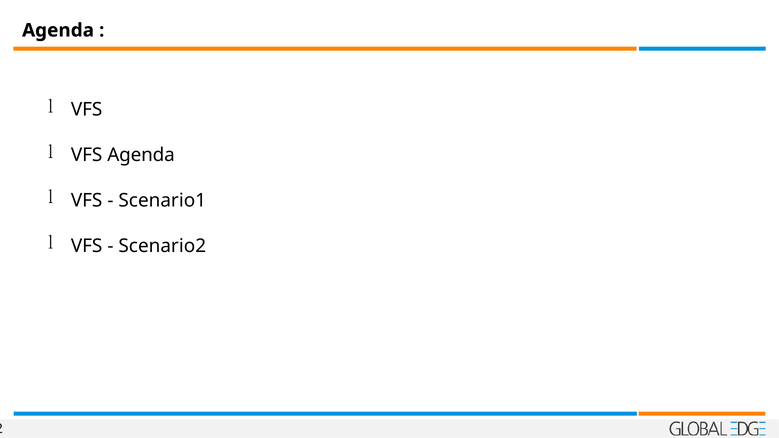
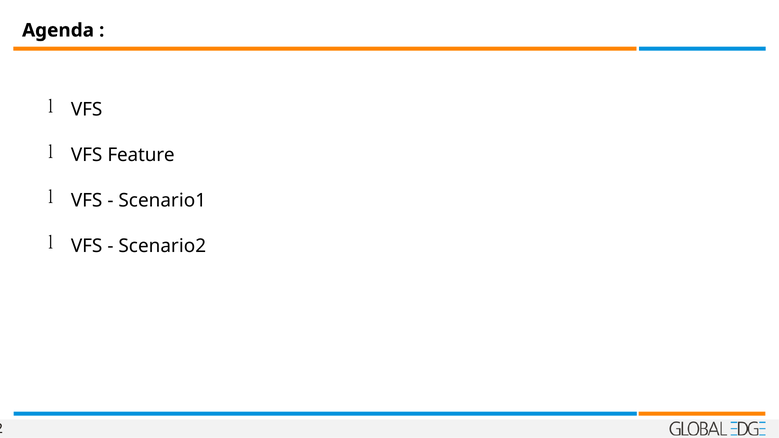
VFS Agenda: Agenda -> Feature (141, 155)
